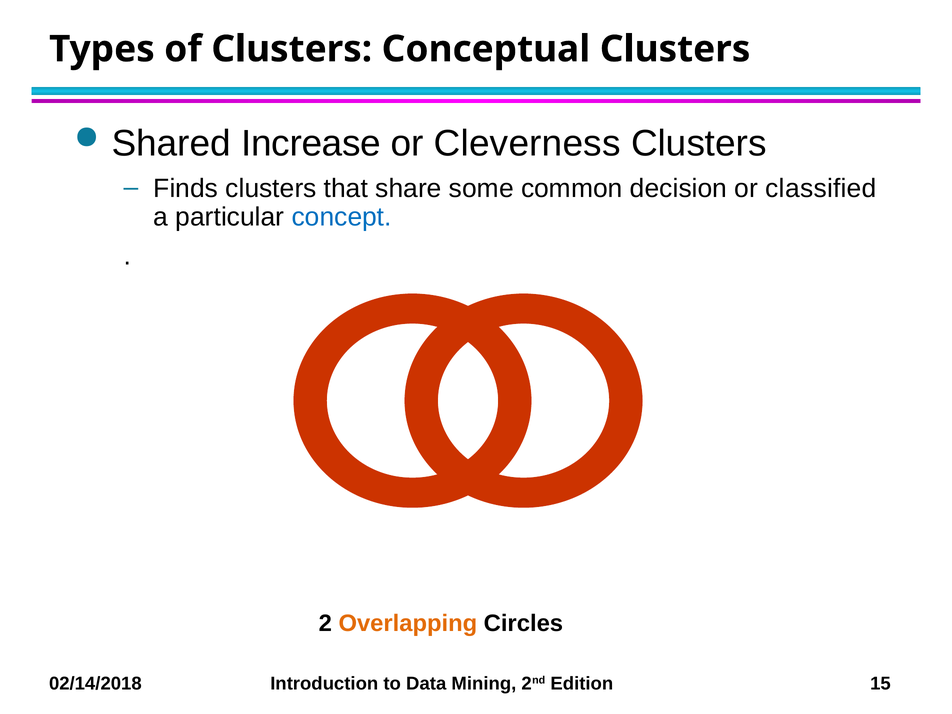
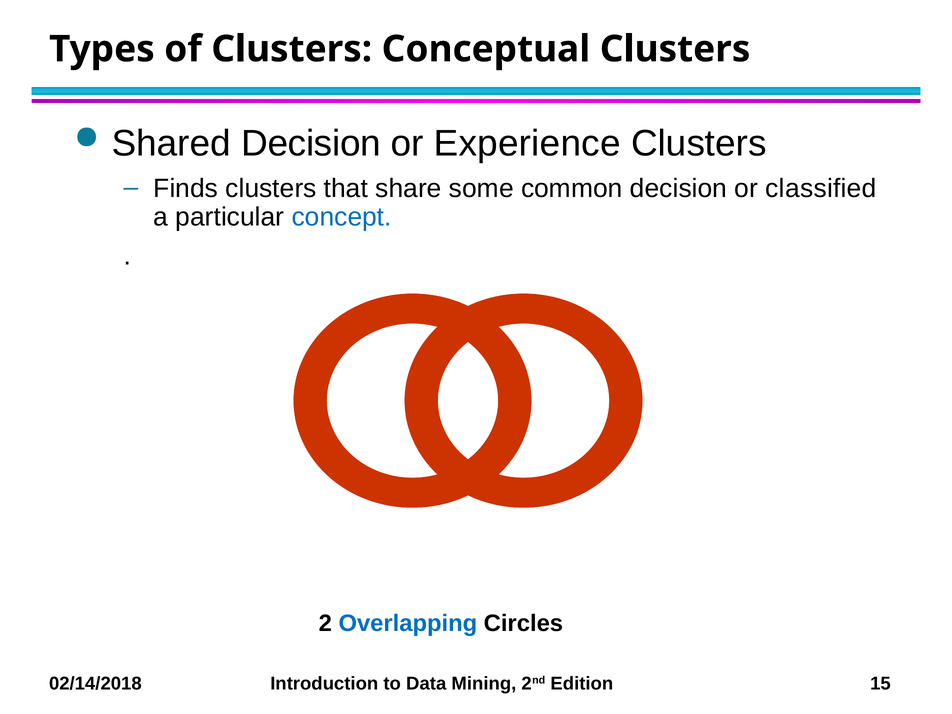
Shared Increase: Increase -> Decision (311, 143)
Cleverness: Cleverness -> Experience (527, 143)
Overlapping colour: orange -> blue (408, 624)
